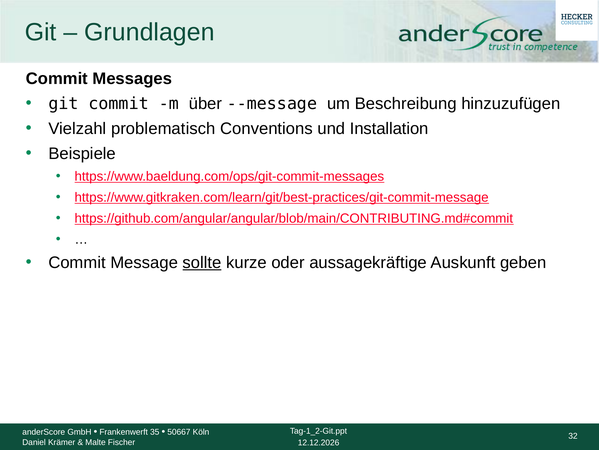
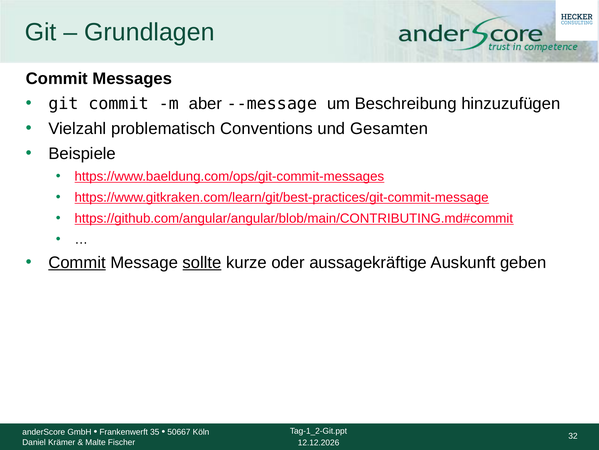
über: über -> aber (205, 103)
Installation: Installation -> Gesamten (389, 128)
Commit underline: none -> present (77, 262)
